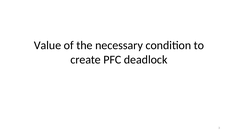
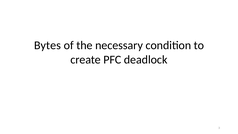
Value: Value -> Bytes (47, 45)
